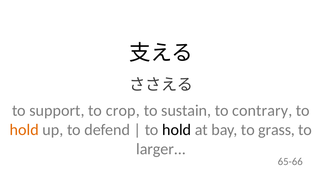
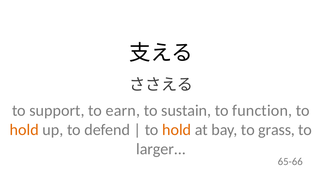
crop: crop -> earn (123, 111)
contrary: contrary -> function (262, 111)
hold colour: black -> orange (177, 130)
